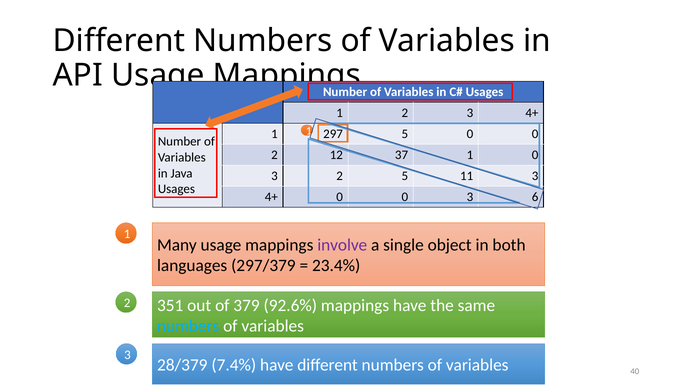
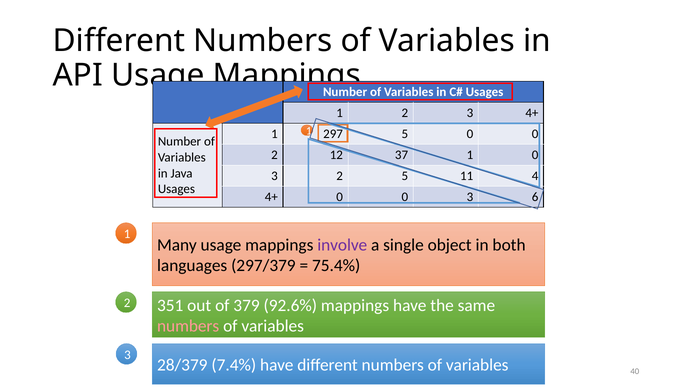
11 3: 3 -> 4 (535, 176)
23.4%: 23.4% -> 75.4% (336, 266)
numbers colour: light blue -> pink (188, 326)
